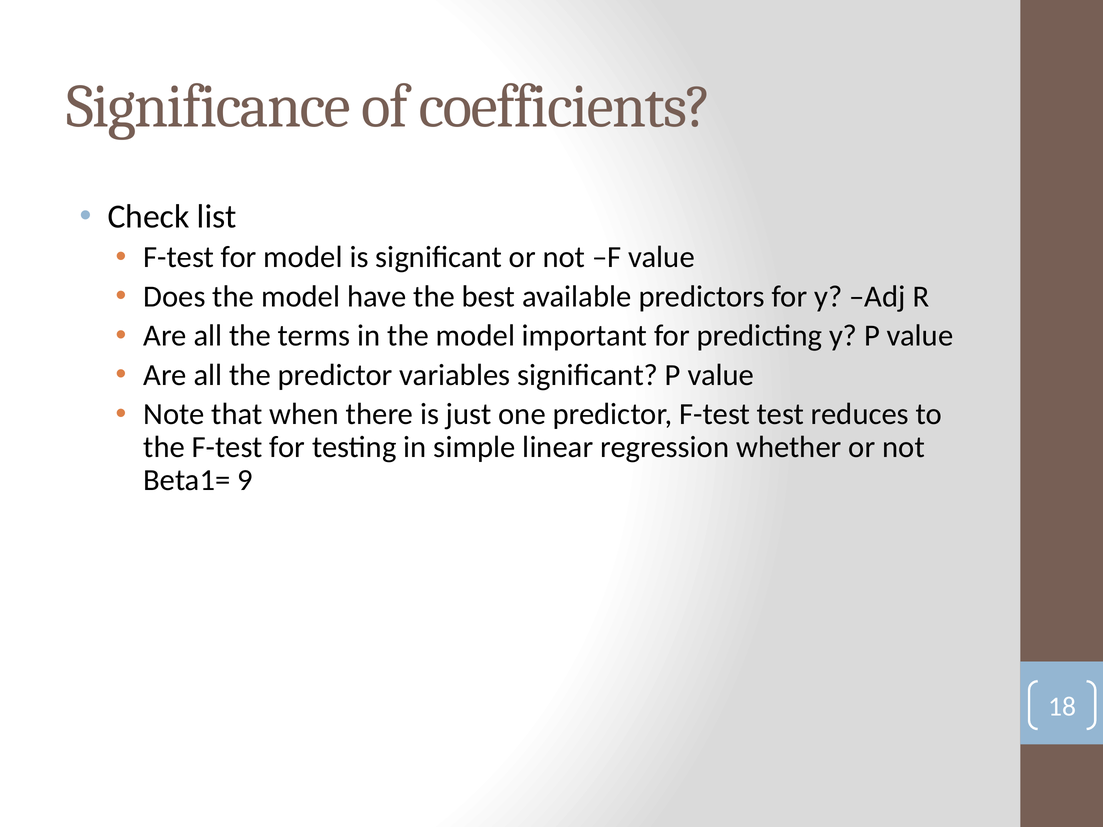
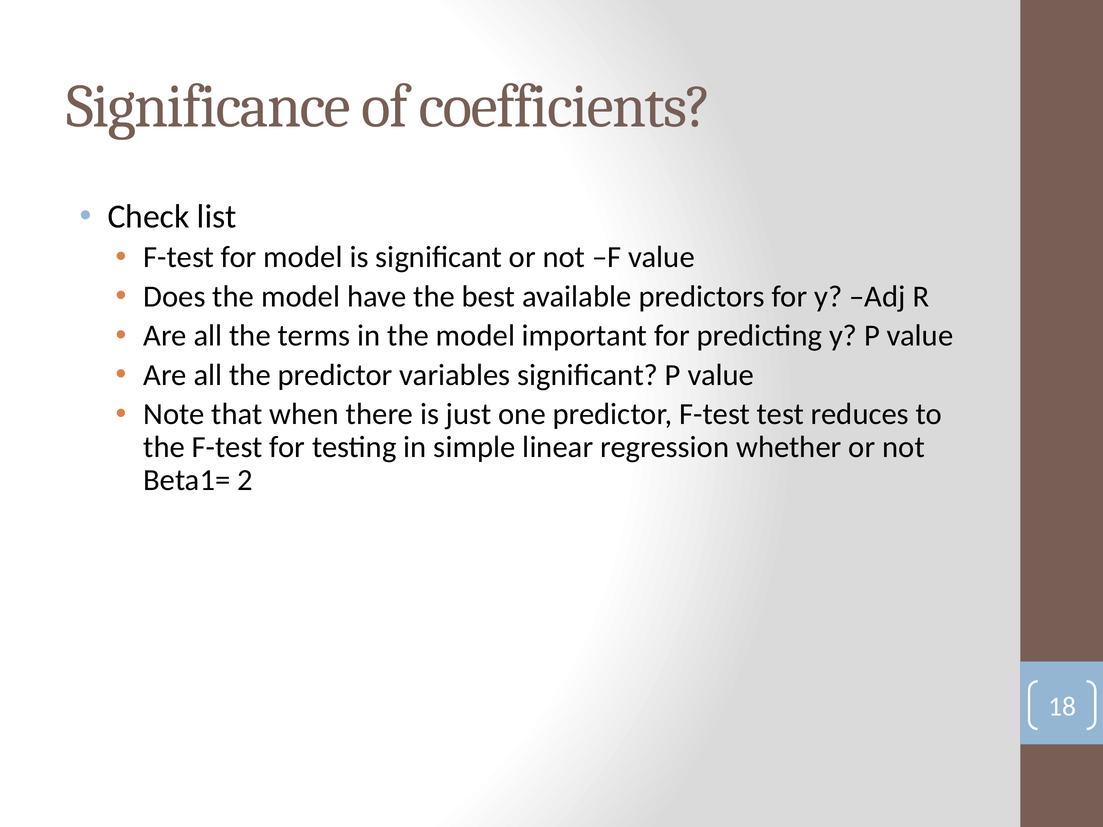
9: 9 -> 2 (245, 480)
